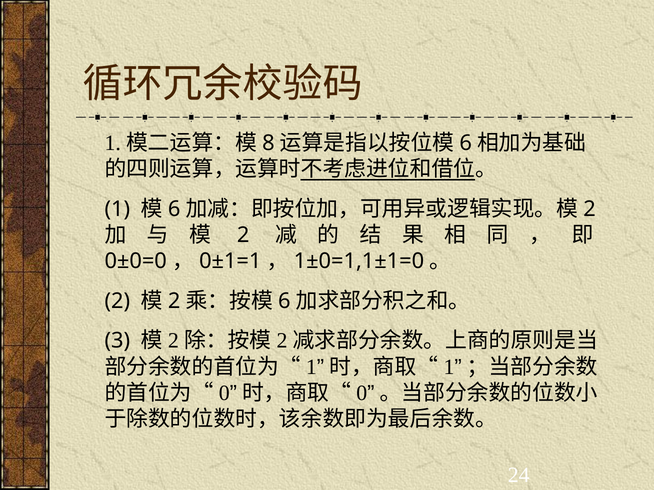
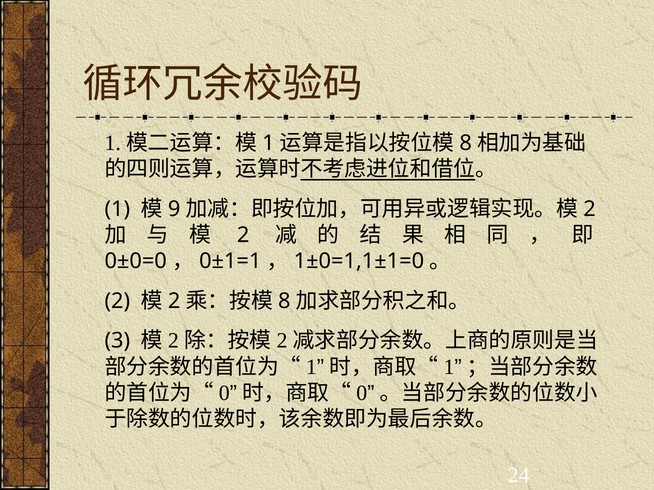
8: 8 -> 1 (268, 143)
6: 6 -> 8 (466, 143)
6: 6 -> 9 (174, 209)
6: 6 -> 8 (284, 301)
